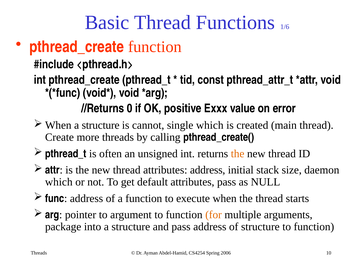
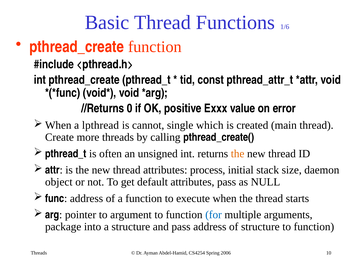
structure: structure -> lpthread (100, 125)
attributes address: address -> process (208, 170)
which: which -> object (59, 182)
for colour: orange -> blue (214, 214)
